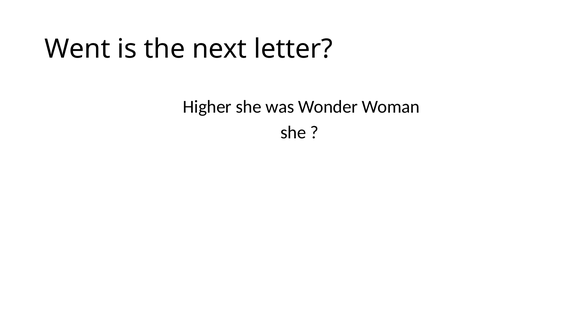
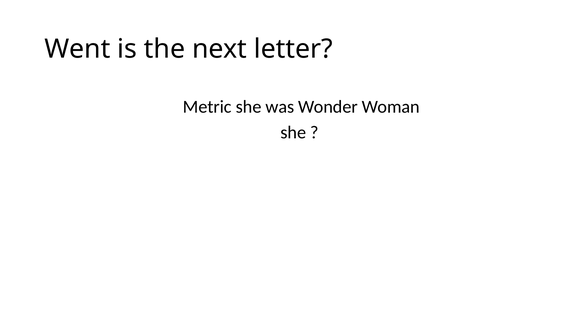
Higher: Higher -> Metric (207, 107)
